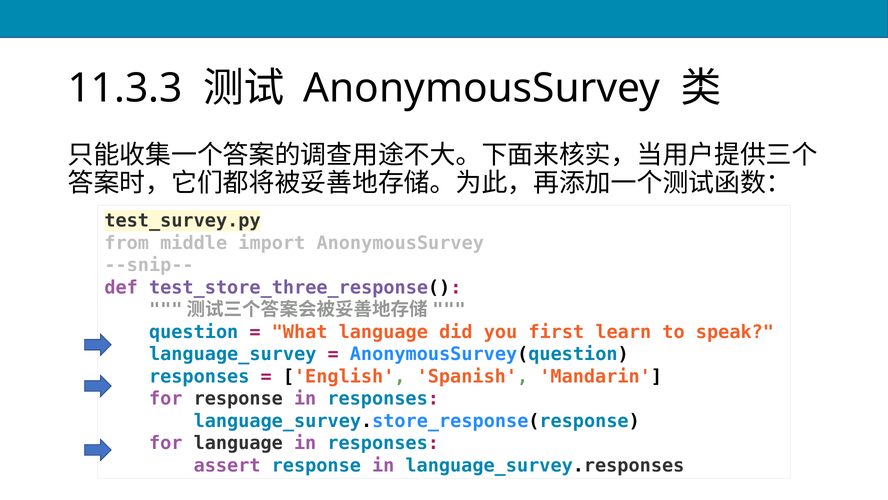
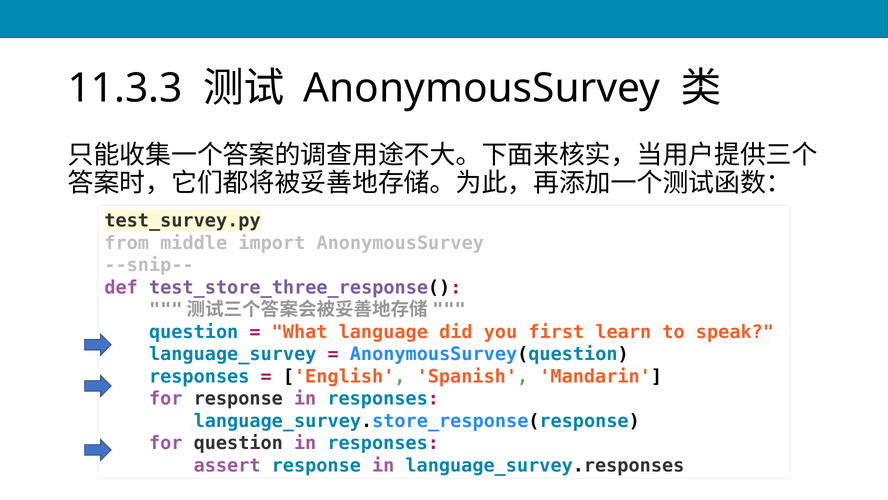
for language: language -> question (238, 443)
